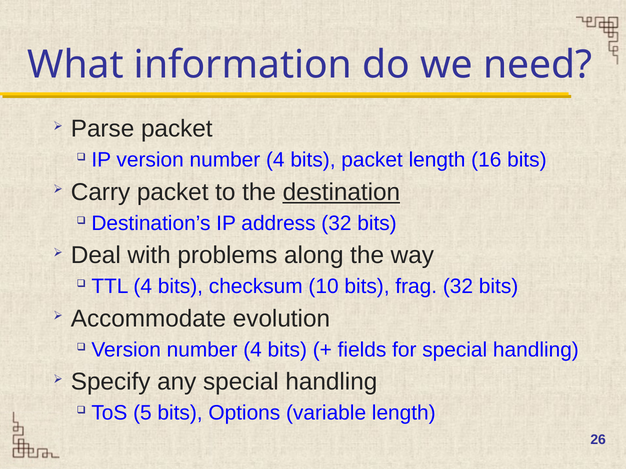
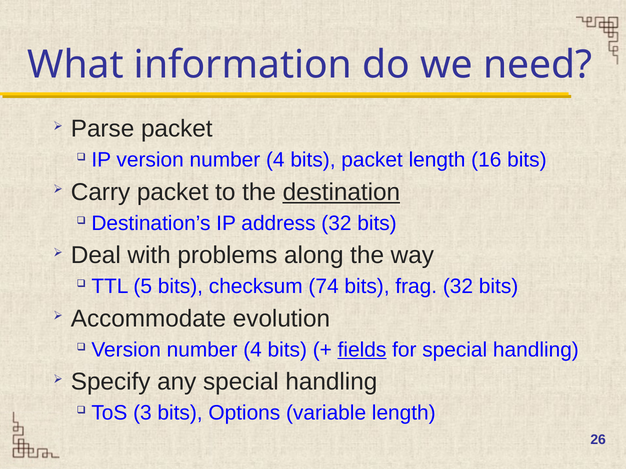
TTL 4: 4 -> 5 (143, 287)
10: 10 -> 74 (324, 287)
fields underline: none -> present (362, 350)
5: 5 -> 3 (142, 413)
